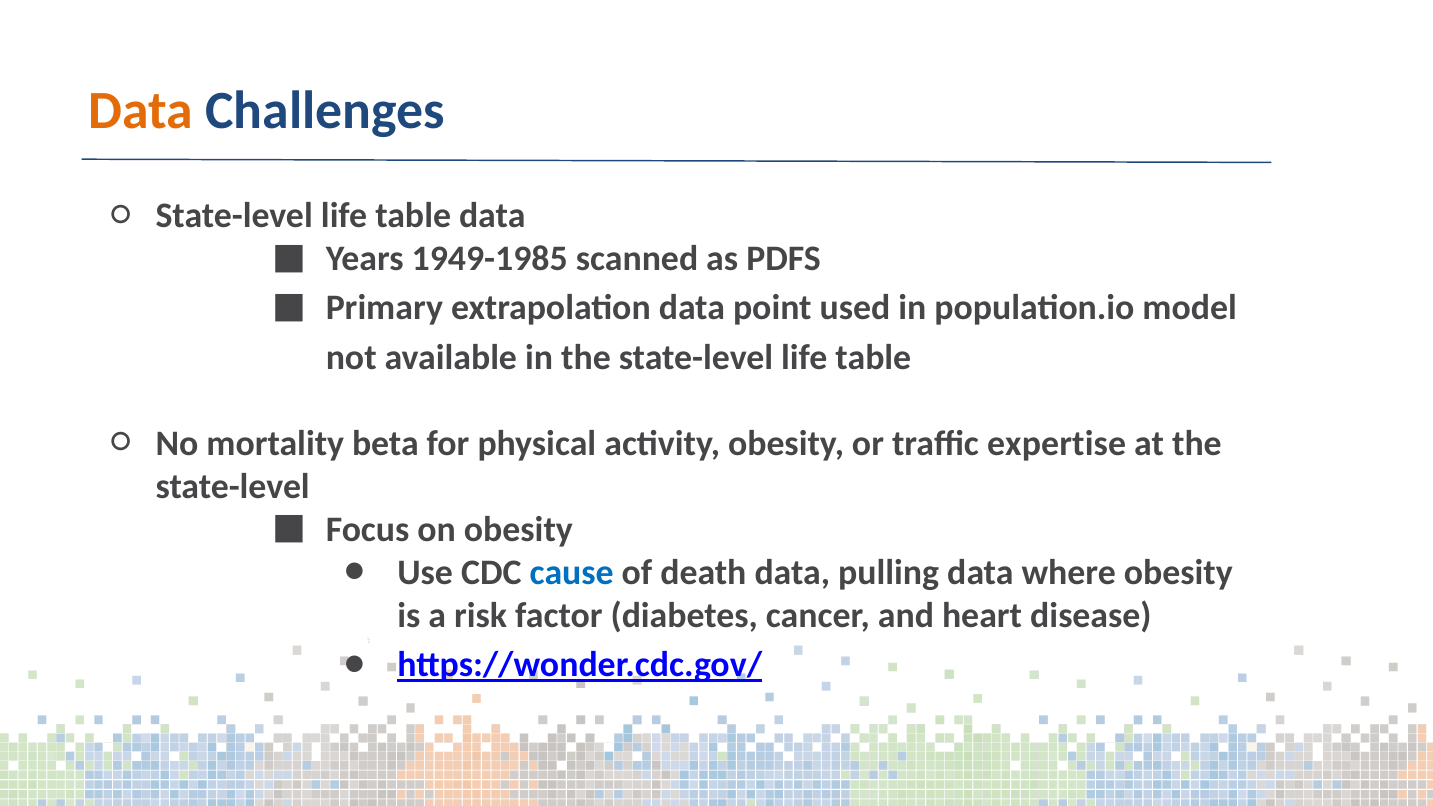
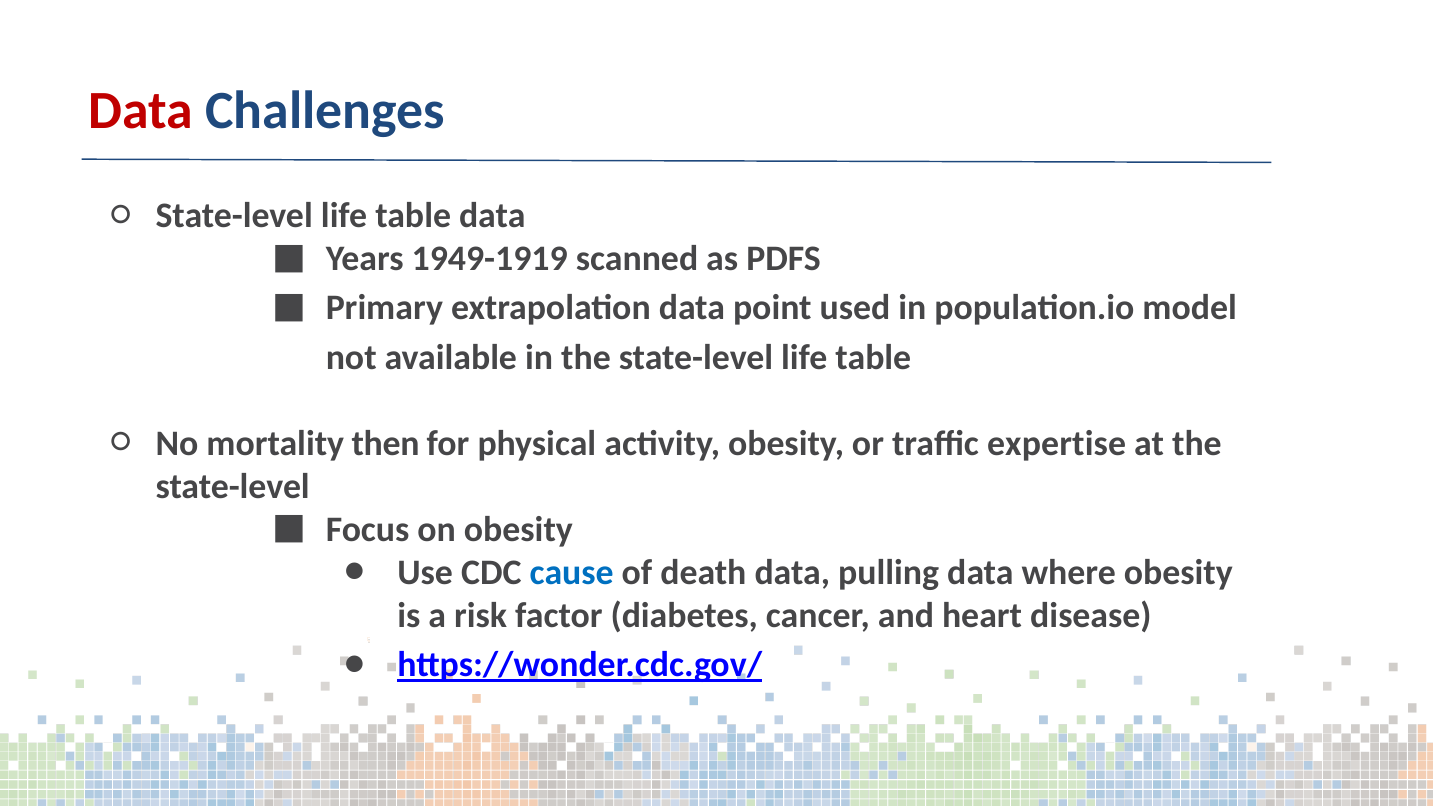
Data colour: orange -> red (141, 110)
1949-1985: 1949-1985 -> 1949-1919 (490, 259)
beta: beta -> then (386, 443)
